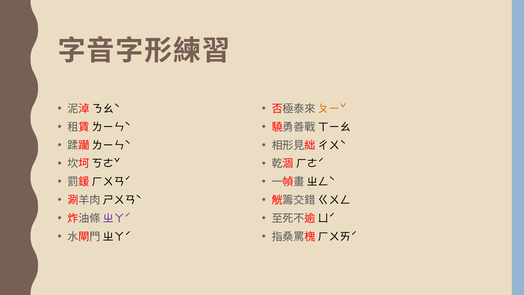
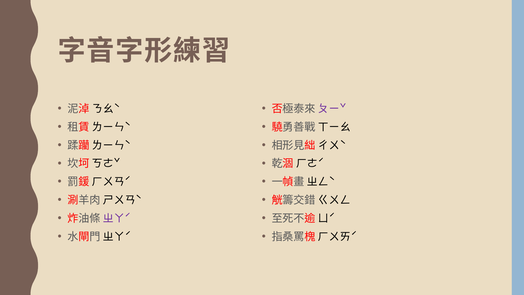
ㄆㄧˇ colour: orange -> purple (332, 109)
